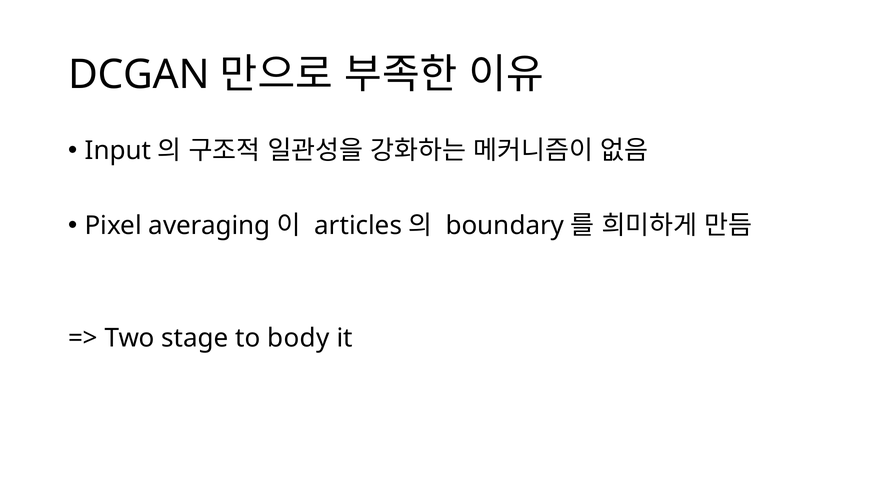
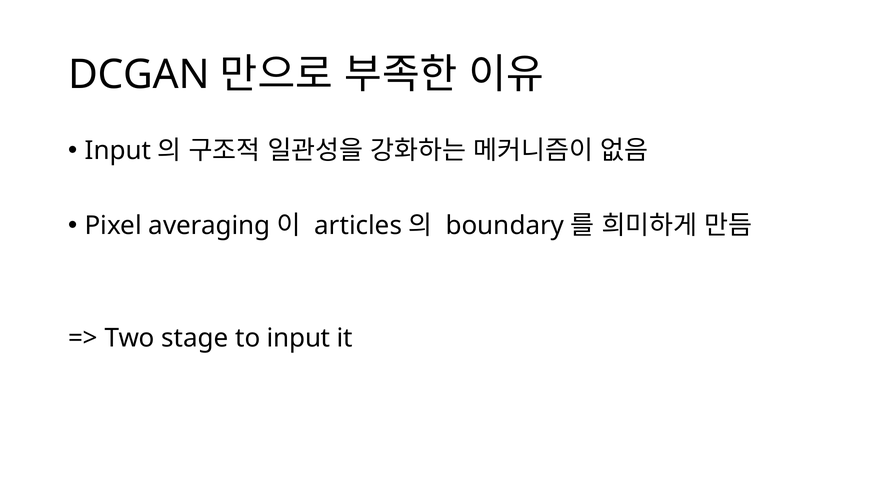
to body: body -> input (299, 338)
